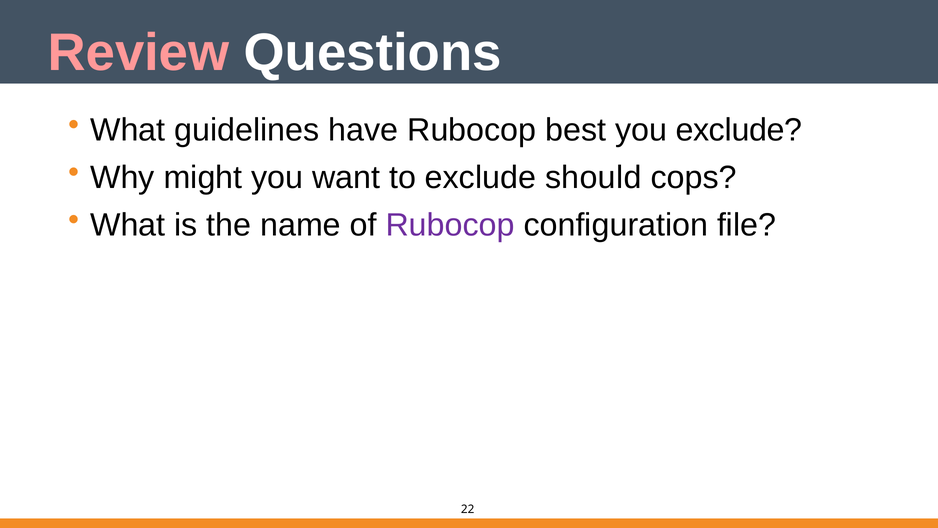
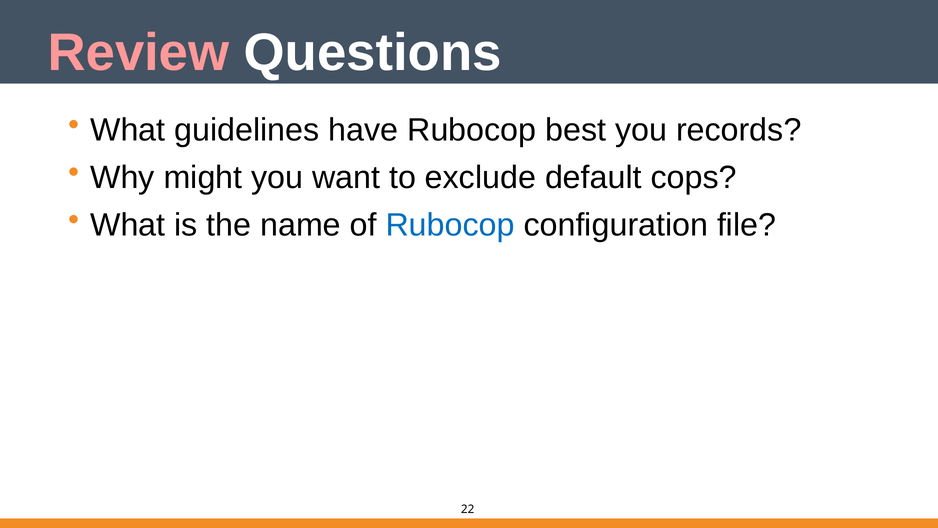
you exclude: exclude -> records (739, 130)
should: should -> default (593, 178)
Rubocop colour: purple -> blue (450, 225)
